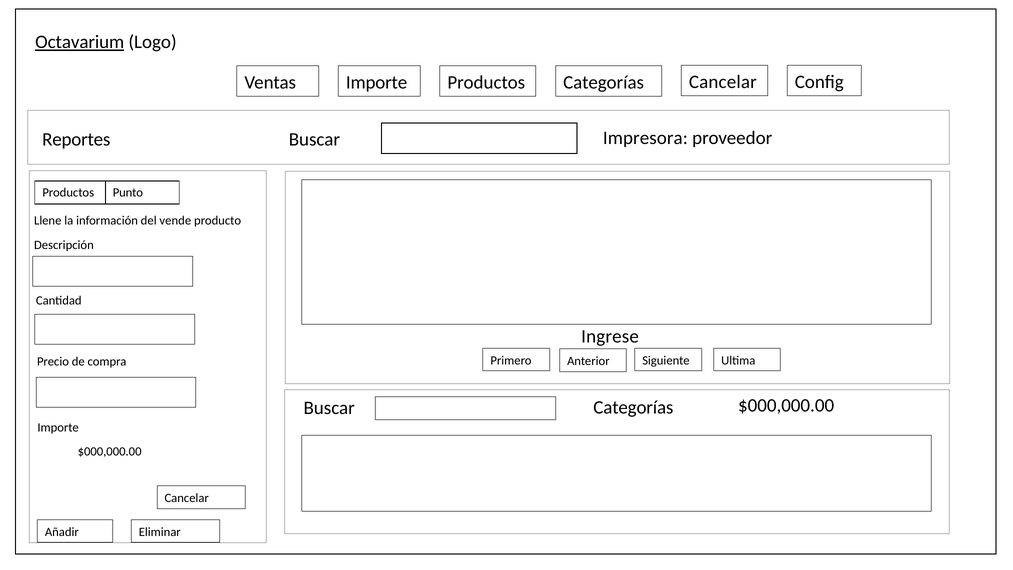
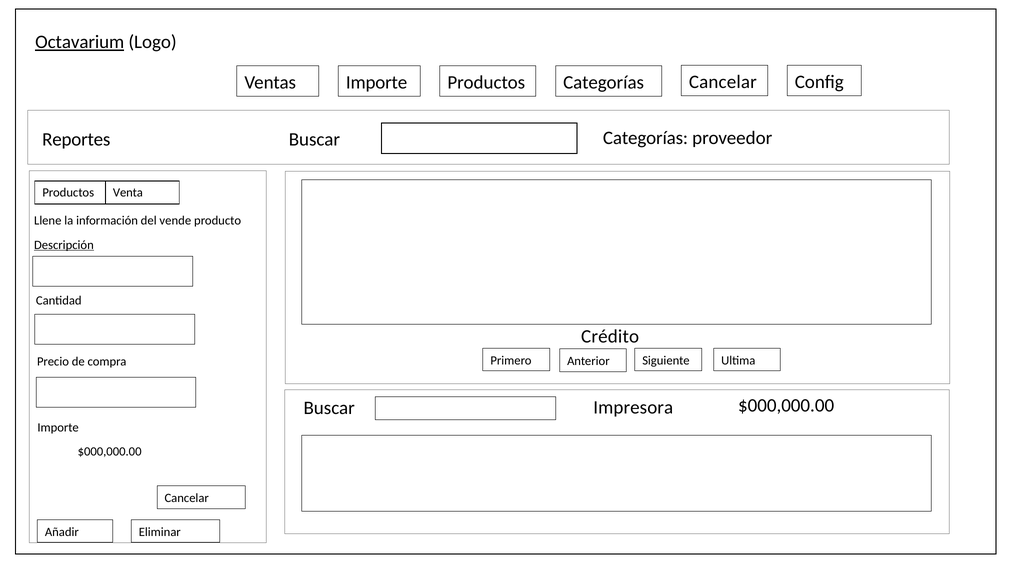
Impresora: Impresora -> Categorías (646, 138)
Punto: Punto -> Venta (128, 193)
Descripción underline: none -> present (64, 245)
Ingrese: Ingrese -> Crédito (610, 337)
Buscar Categorías: Categorías -> Impresora (633, 407)
